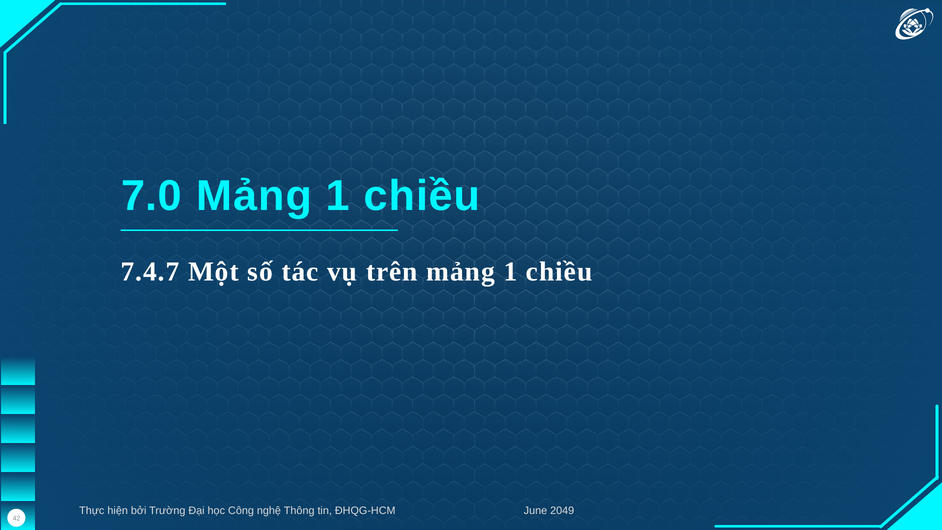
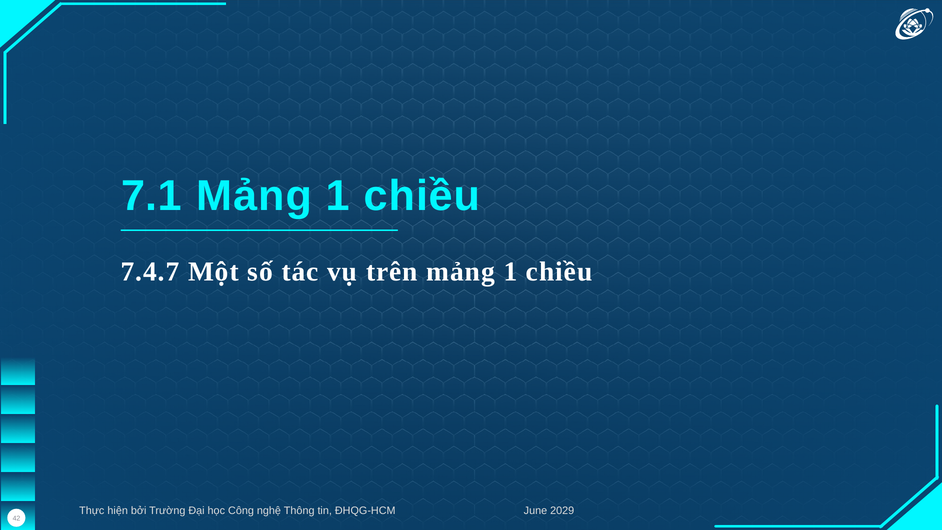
7.0: 7.0 -> 7.1 (151, 196)
2049: 2049 -> 2029 (562, 511)
